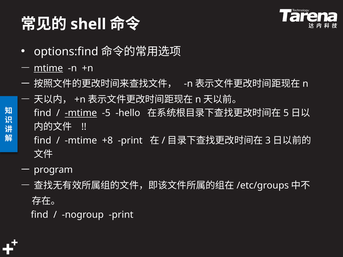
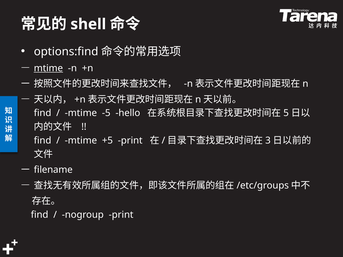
mtime underline: present -> none (81, 113)
+8: +8 -> +5 (107, 141)
program: program -> filename (53, 170)
